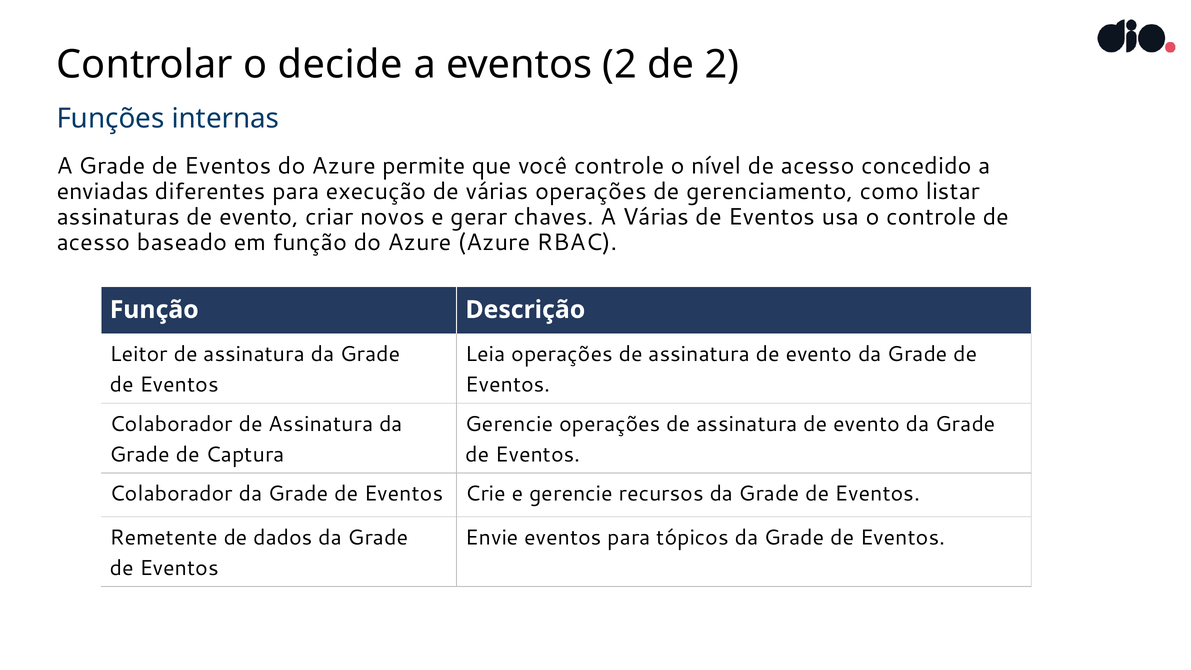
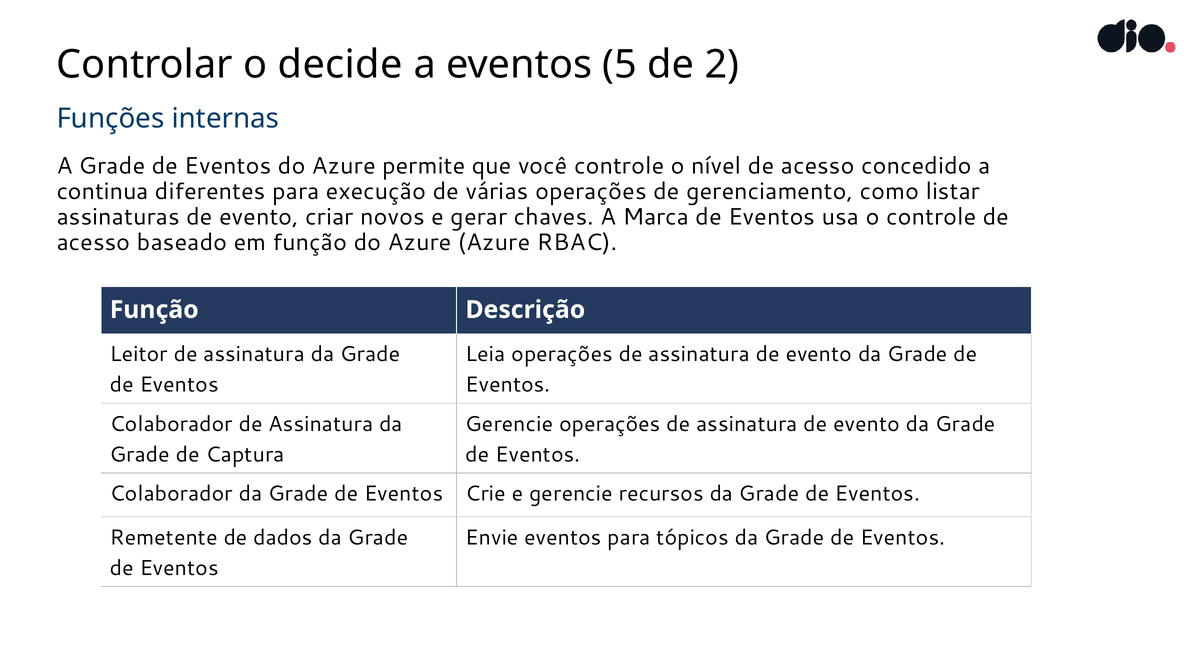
eventos 2: 2 -> 5 (620, 64)
enviadas: enviadas -> continua (103, 191)
A Várias: Várias -> Marca (656, 217)
